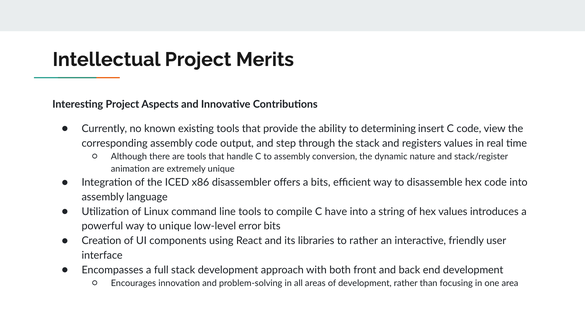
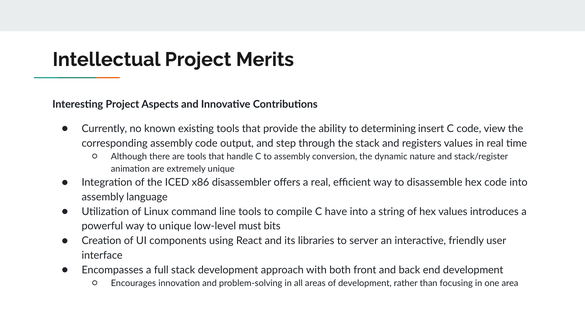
a bits: bits -> real (321, 182)
error: error -> must (250, 226)
to rather: rather -> server (364, 241)
